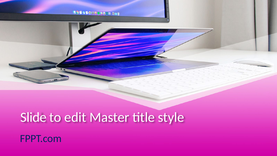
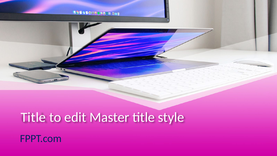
Slide: Slide -> Title (33, 117)
